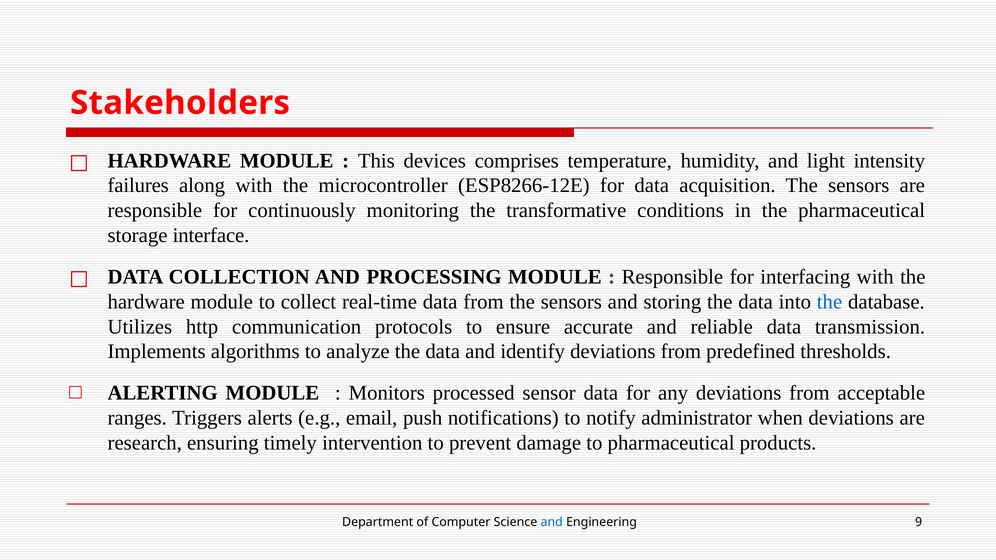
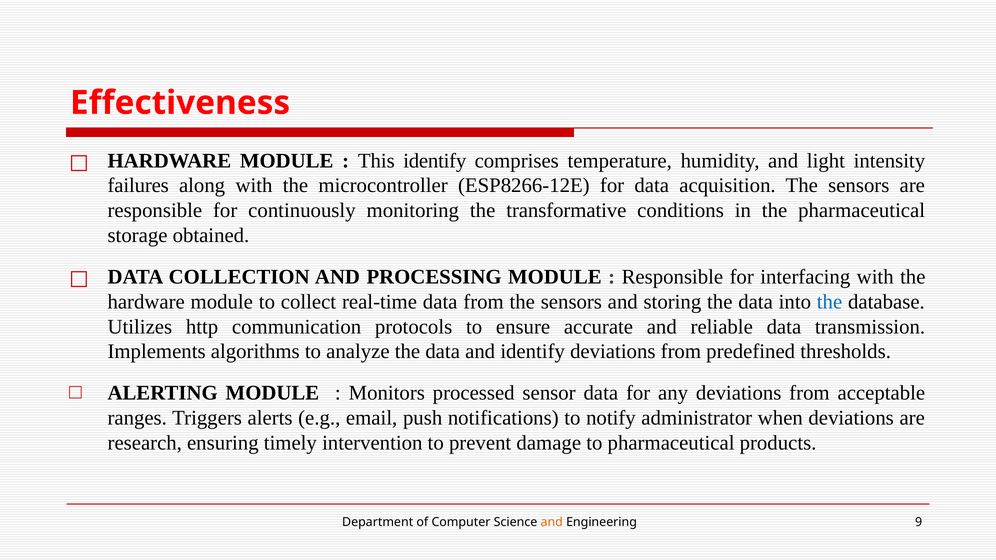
Stakeholders: Stakeholders -> Effectiveness (180, 103)
This devices: devices -> identify (435, 161)
interface: interface -> obtained (211, 236)
and colour: blue -> orange (552, 522)
